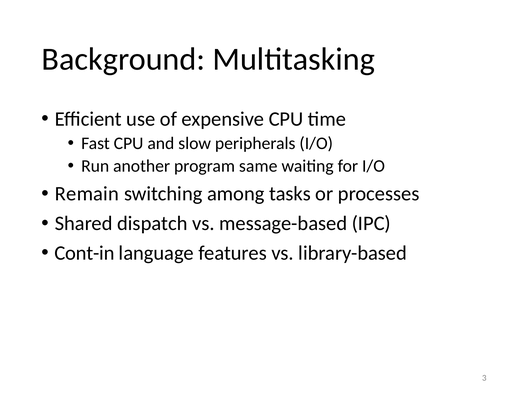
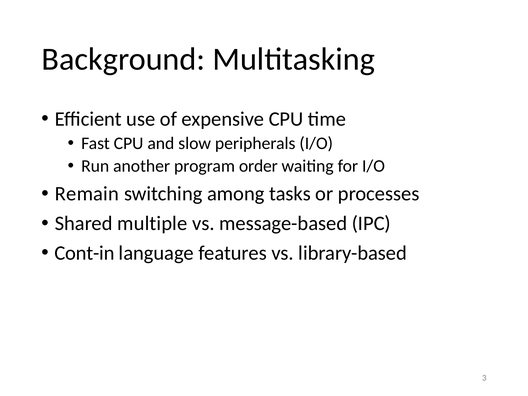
same: same -> order (258, 166)
dispatch: dispatch -> multiple (152, 223)
